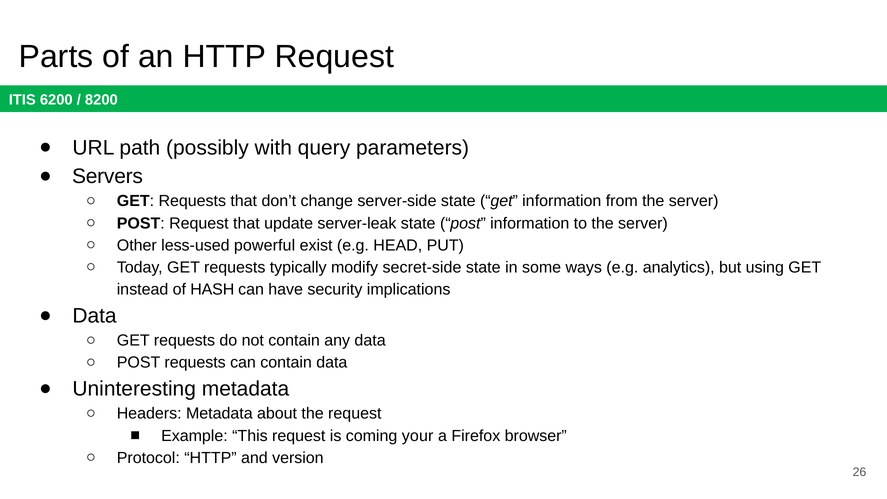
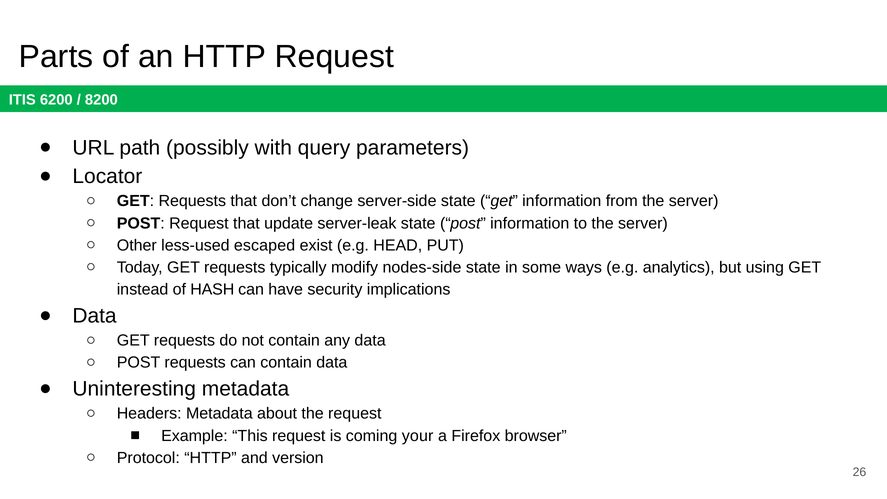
Servers: Servers -> Locator (107, 176)
powerful: powerful -> escaped (265, 245)
secret-side: secret-side -> nodes-side (422, 267)
